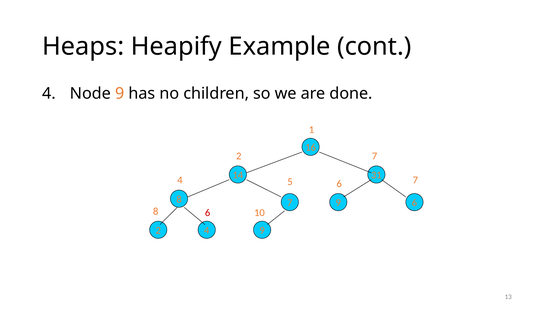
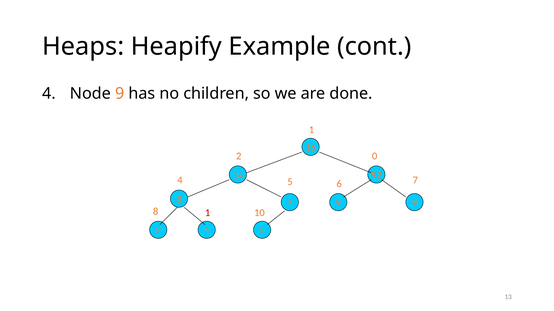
2 7: 7 -> 0 (375, 156)
31: 31 -> 92 (376, 176)
9 6: 6 -> 9 (414, 203)
8 6: 6 -> 1 (208, 213)
2 4 9: 9 -> 5 (262, 231)
